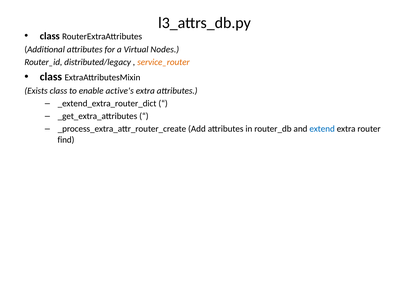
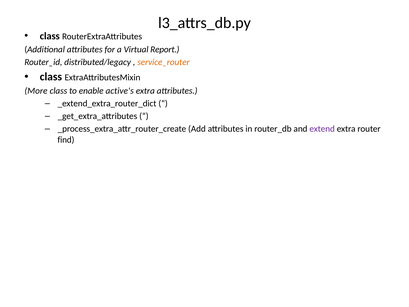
Nodes: Nodes -> Report (165, 49)
Exists: Exists -> More (36, 91)
extend colour: blue -> purple (322, 129)
